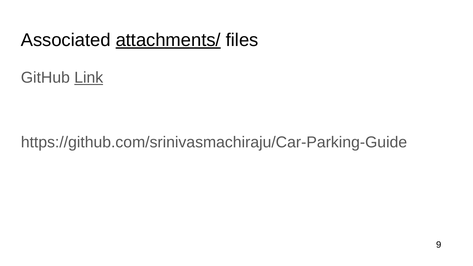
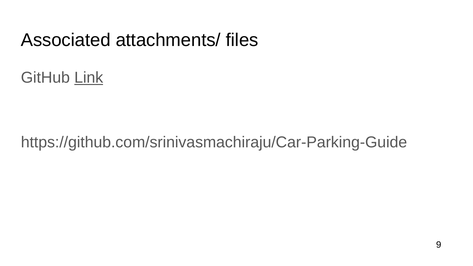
attachments/ underline: present -> none (168, 40)
